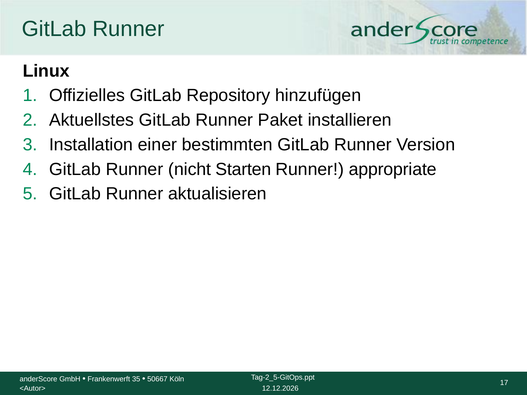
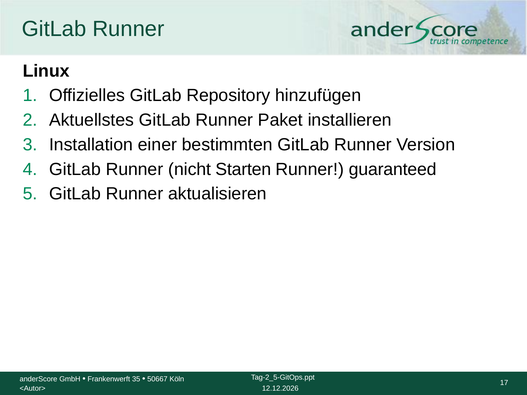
appropriate: appropriate -> guaranteed (393, 169)
